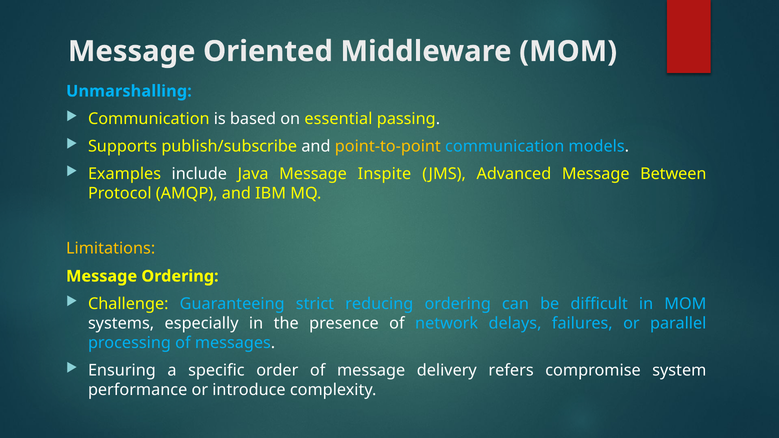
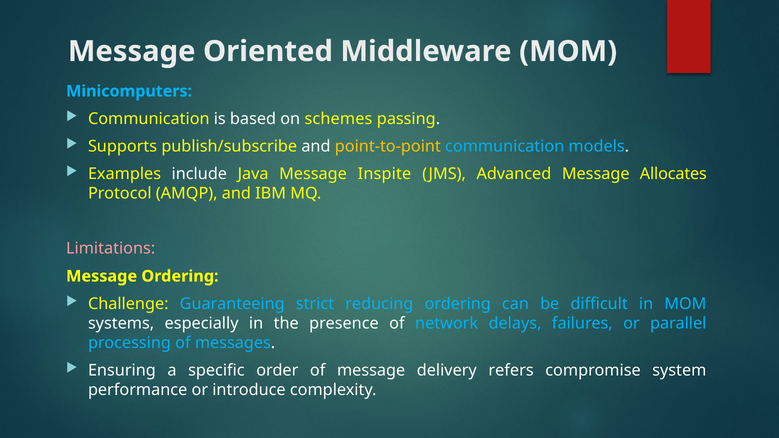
Unmarshalling: Unmarshalling -> Minicomputers (129, 91)
essential: essential -> schemes (338, 119)
Between: Between -> Allocates (673, 174)
Limitations colour: yellow -> pink (111, 249)
